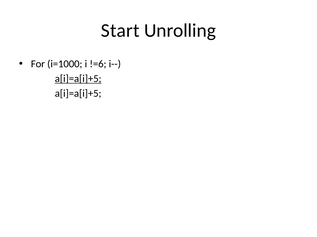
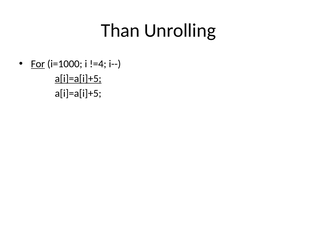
Start: Start -> Than (120, 31)
For underline: none -> present (38, 64)
!=6: !=6 -> !=4 (98, 64)
